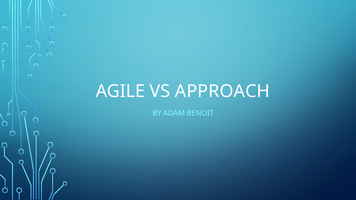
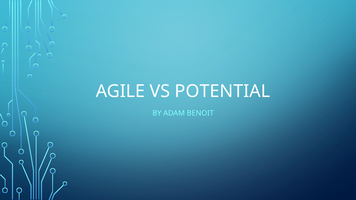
APPROACH: APPROACH -> POTENTIAL (222, 91)
